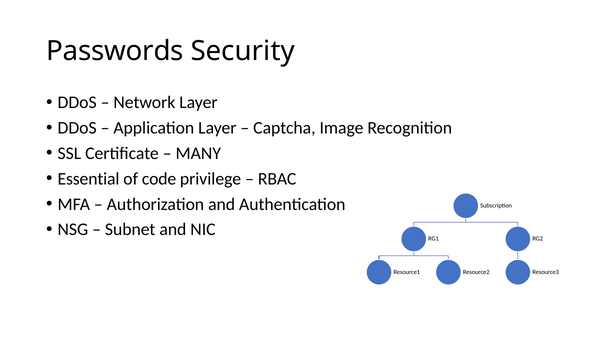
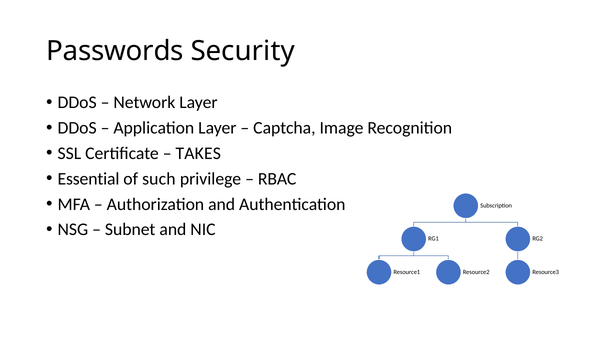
MANY: MANY -> TAKES (198, 153)
code: code -> such (159, 179)
